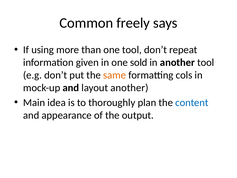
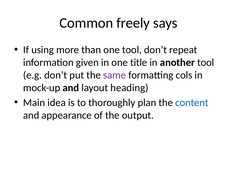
sold: sold -> title (139, 62)
same colour: orange -> purple (115, 75)
layout another: another -> heading (129, 88)
